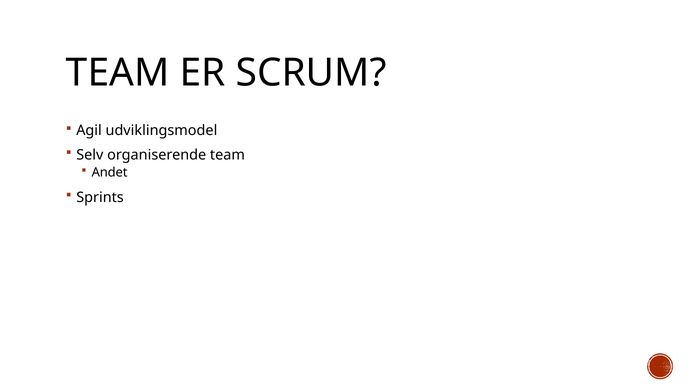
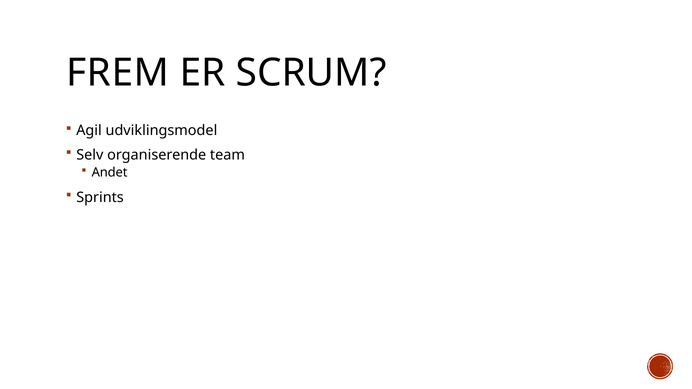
TEAM: TEAM -> FREM (118, 73)
